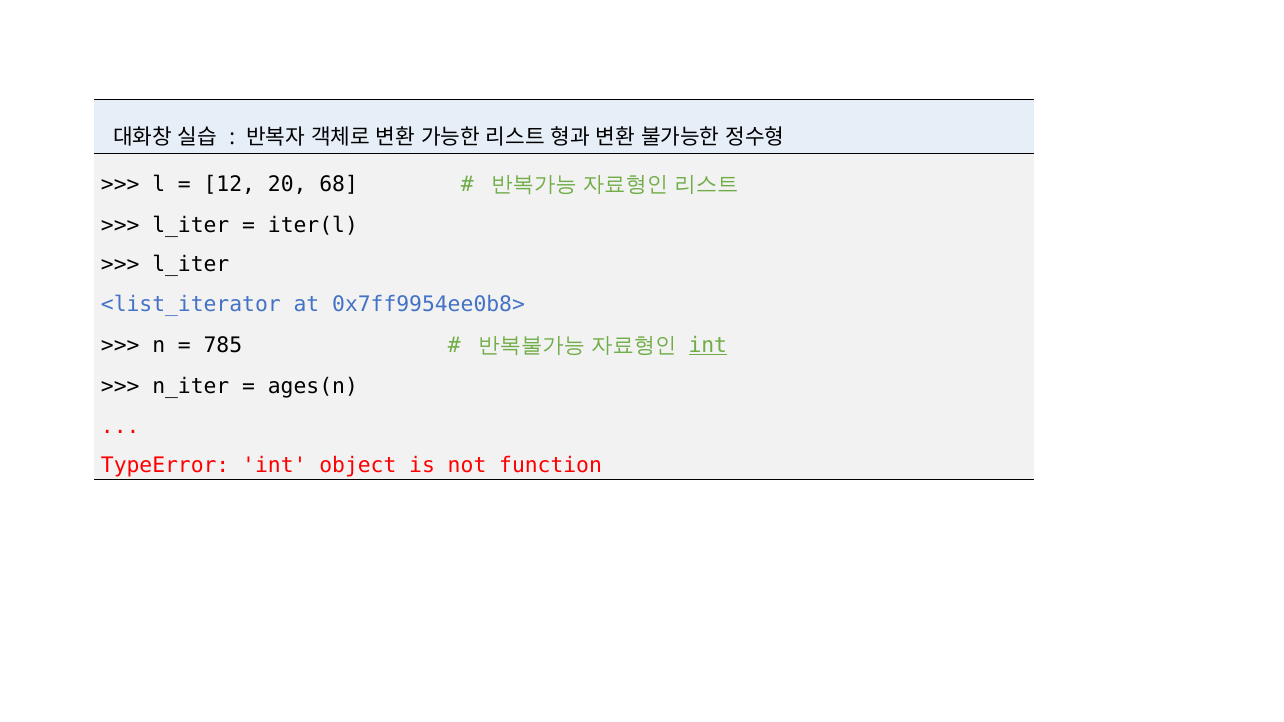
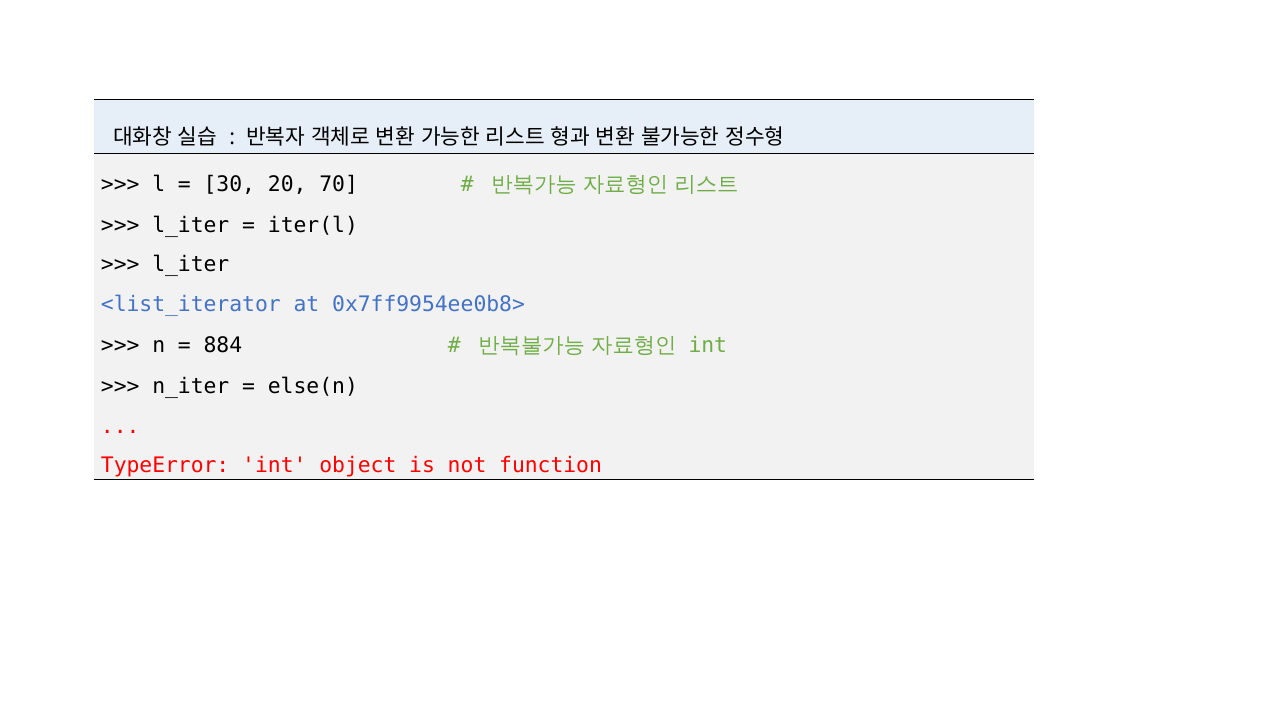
12: 12 -> 30 (229, 184)
68: 68 -> 70 (339, 184)
785: 785 -> 884 (223, 346)
int underline: present -> none (708, 346)
ages(n: ages(n -> else(n (313, 387)
